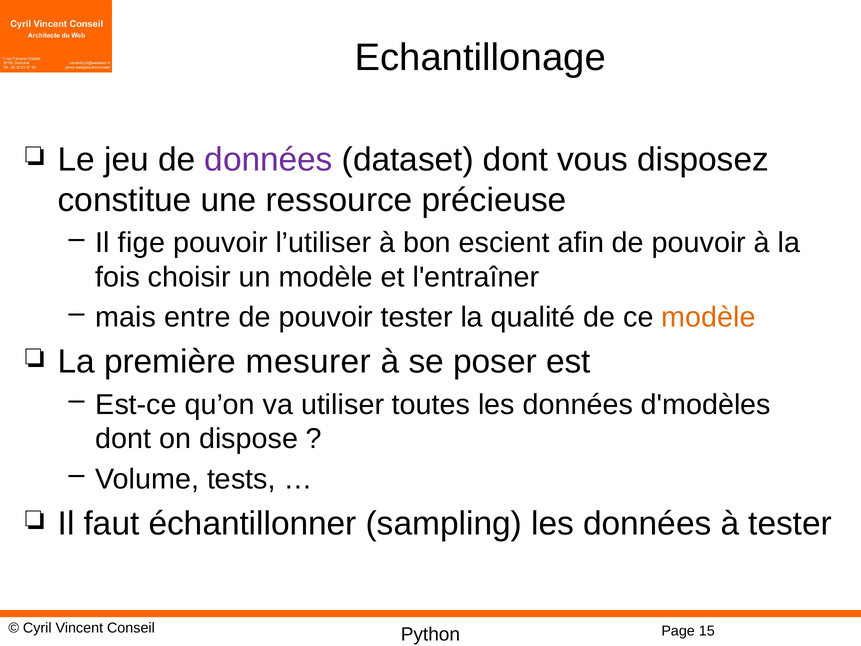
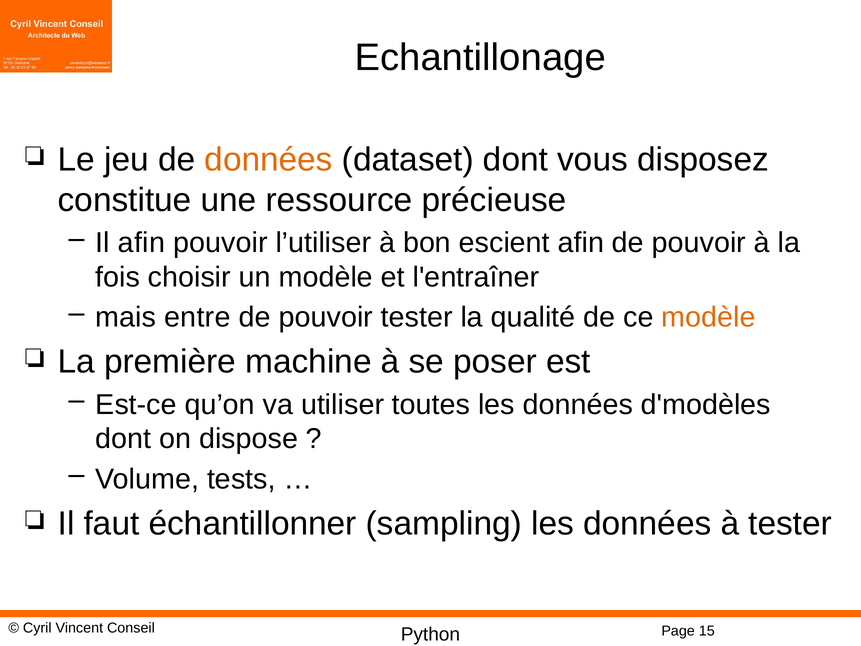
données colour: purple -> orange (269, 160)
Il fige: fige -> afin (141, 243)
mesurer: mesurer -> machine (309, 362)
